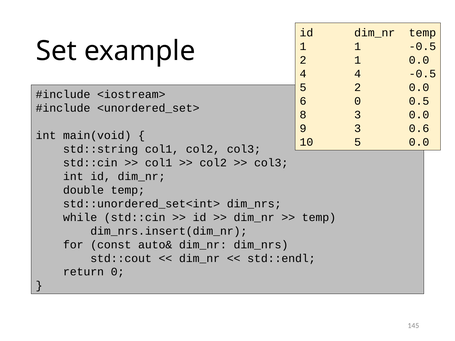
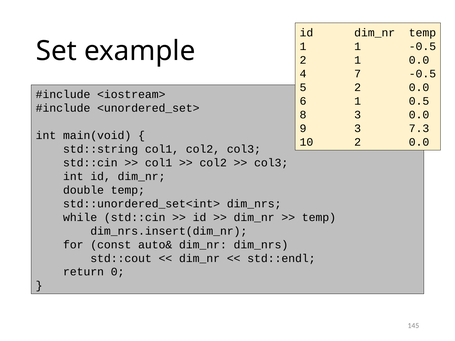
4 4: 4 -> 7 (358, 74)
6 0: 0 -> 1 (358, 101)
0.6: 0.6 -> 7.3 (419, 128)
10 5: 5 -> 2 (358, 142)
